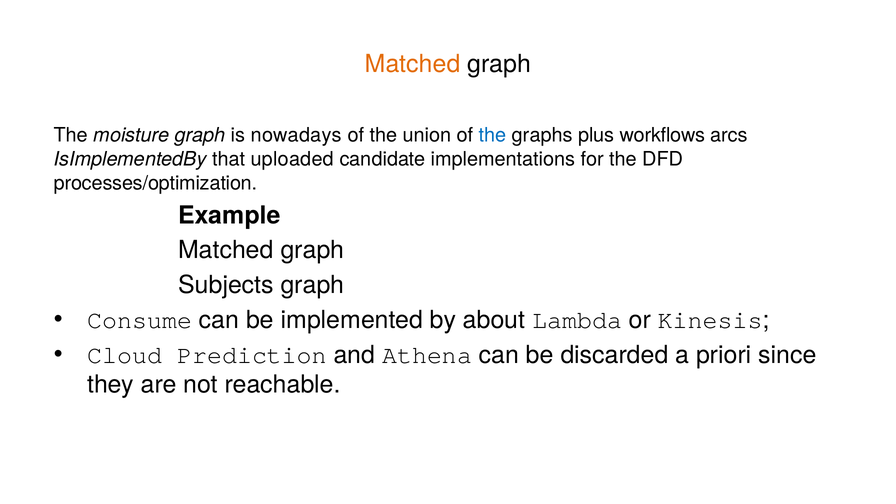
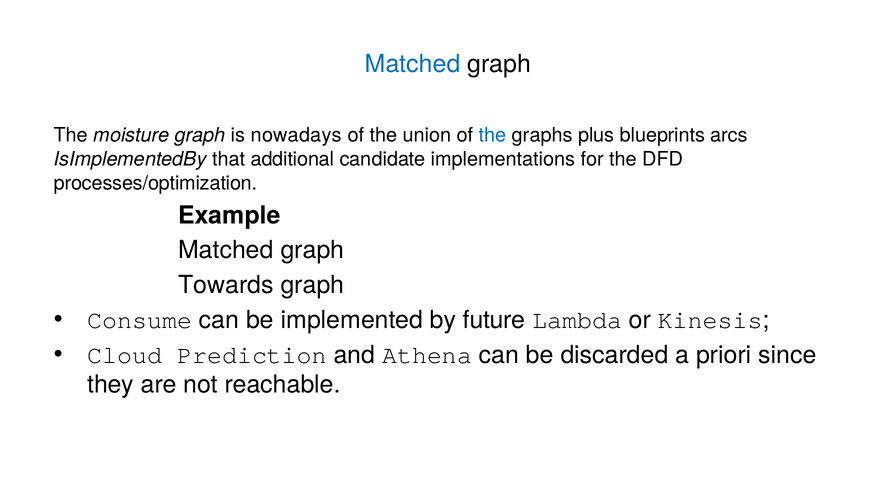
Matched colour: orange -> blue (413, 64)
workflows: workflows -> blueprints (662, 135)
uploaded: uploaded -> additional (292, 159)
Subjects: Subjects -> Towards (226, 285)
about: about -> future (494, 320)
